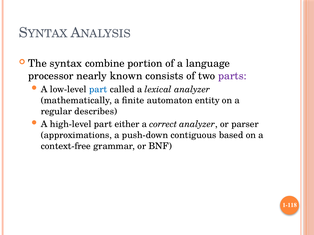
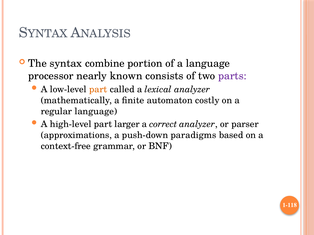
part colour: blue -> orange (98, 90)
entity: entity -> costly (207, 101)
regular describes: describes -> language (96, 112)
either: either -> larger (127, 124)
contiguous: contiguous -> paradigms (193, 135)
